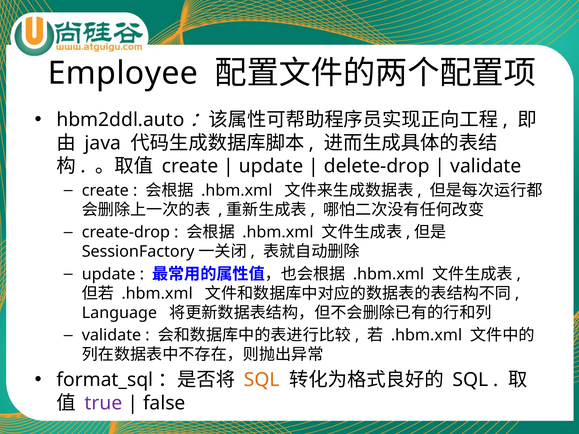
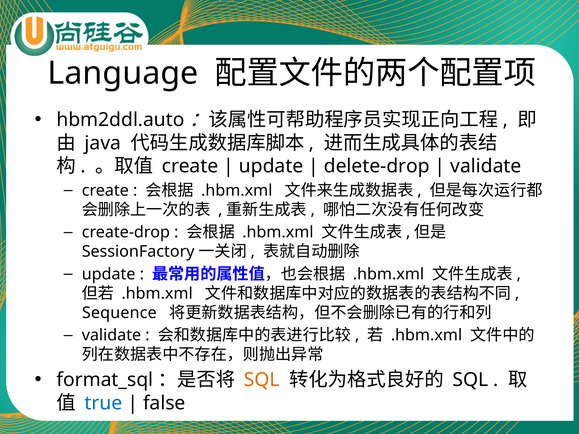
Employee: Employee -> Language (123, 73)
Language: Language -> Sequence (119, 313)
true colour: purple -> blue (103, 403)
